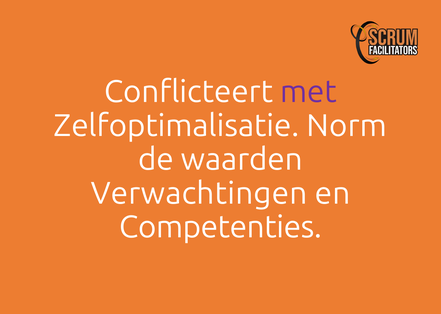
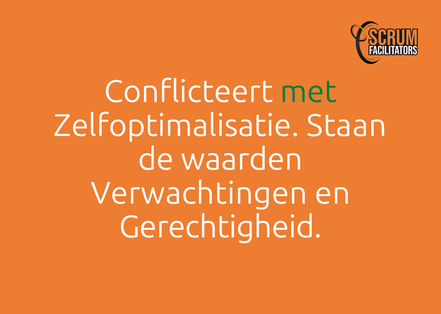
met colour: purple -> green (309, 92)
Norm: Norm -> Staan (347, 126)
Competenties: Competenties -> Gerechtigheid (221, 228)
